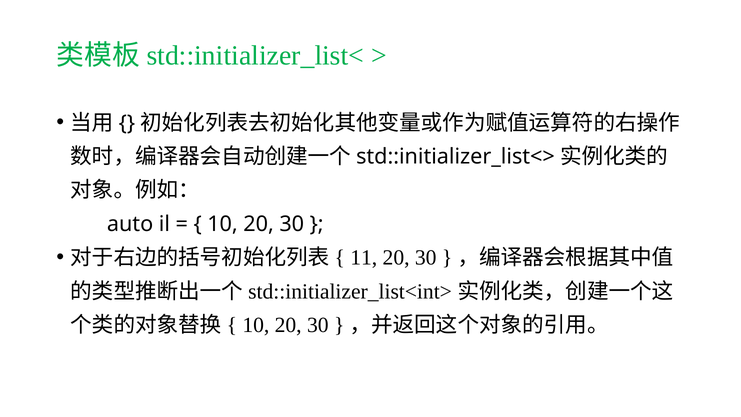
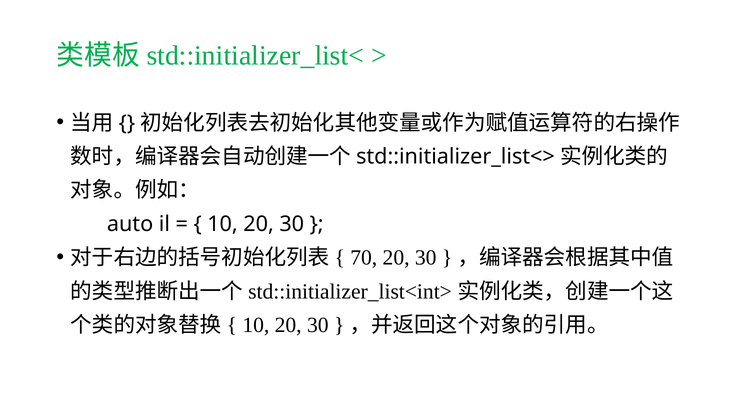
11: 11 -> 70 (364, 258)
